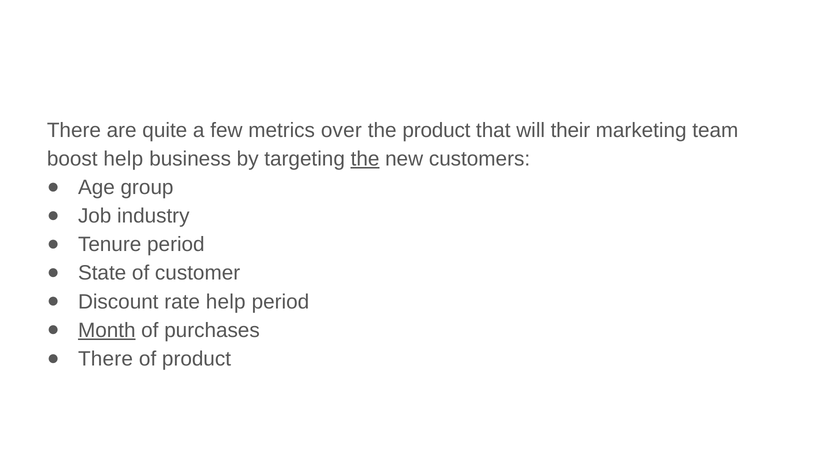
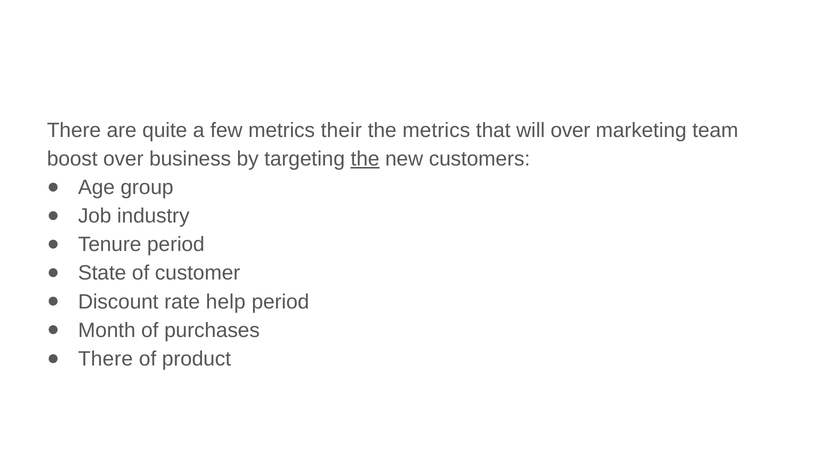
over: over -> their (341, 130)
the product: product -> metrics (436, 130)
will their: their -> over (570, 130)
boost help: help -> over (123, 159)
Month underline: present -> none (107, 331)
